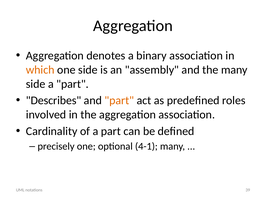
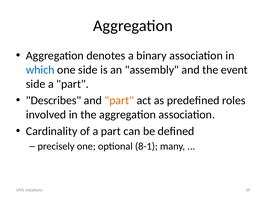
which colour: orange -> blue (40, 70)
the many: many -> event (234, 70)
4-1: 4-1 -> 8-1 (146, 147)
